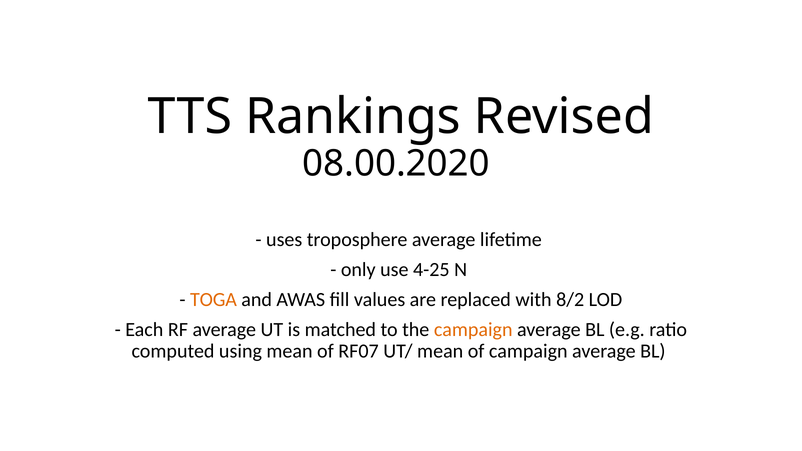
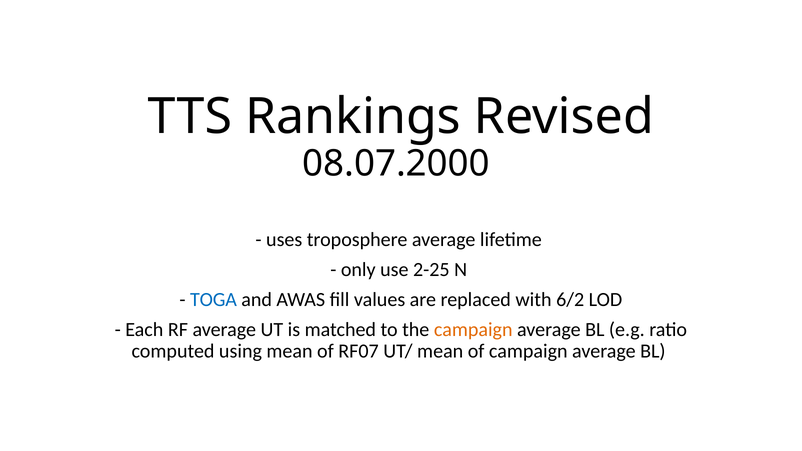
08.00.2020: 08.00.2020 -> 08.07.2000 (396, 164)
4-25: 4-25 -> 2-25 (431, 270)
TOGA colour: orange -> blue (213, 300)
8/2: 8/2 -> 6/2 (570, 300)
